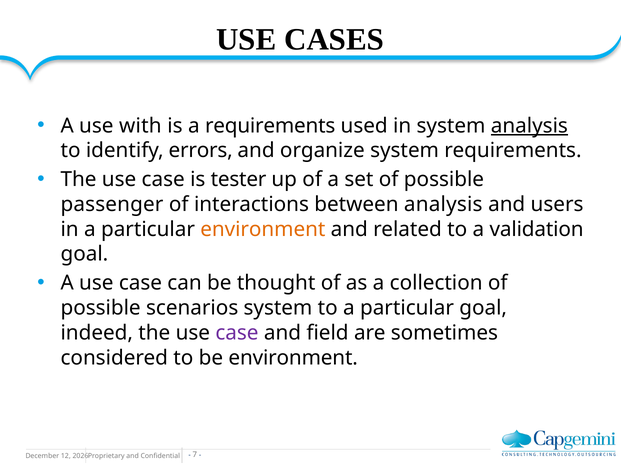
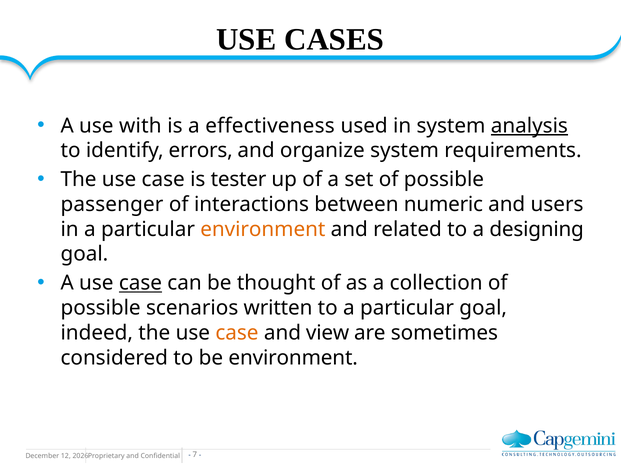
a requirements: requirements -> effectiveness (270, 126)
between analysis: analysis -> numeric (443, 204)
validation: validation -> designing (537, 229)
case underline: none -> present (140, 283)
scenarios system: system -> written (278, 308)
case colour: purple -> orange (237, 333)
field: field -> view (328, 333)
